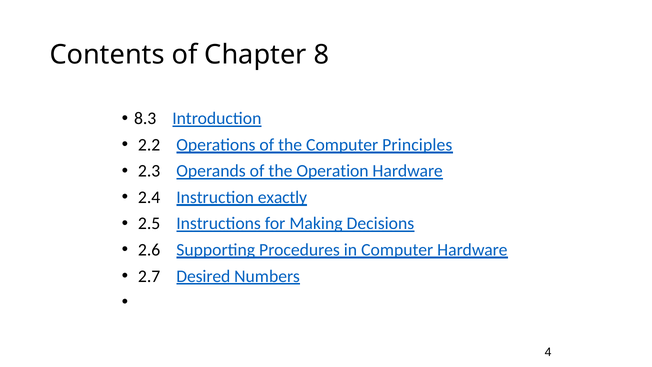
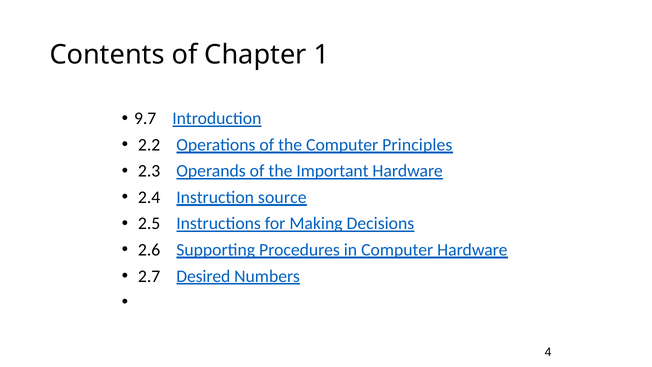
8: 8 -> 1 (321, 55)
8.3: 8.3 -> 9.7 (145, 119)
Operation: Operation -> Important (333, 171)
exactly: exactly -> source (282, 197)
